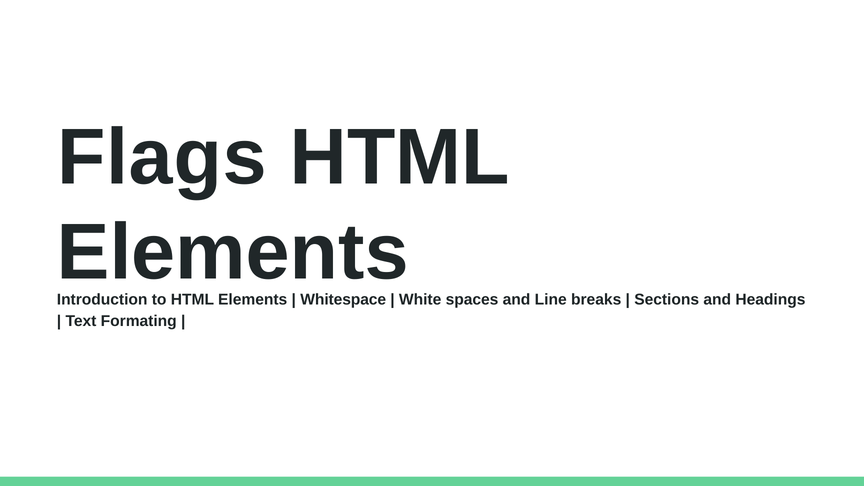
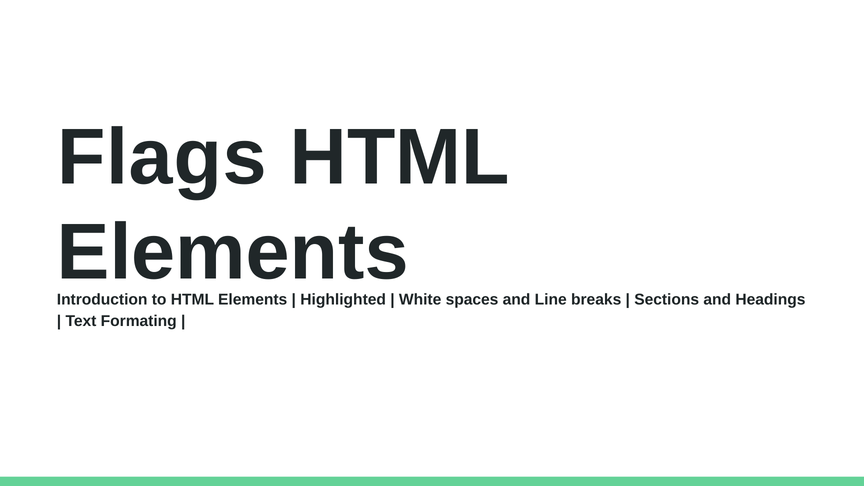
Whitespace: Whitespace -> Highlighted (343, 300)
